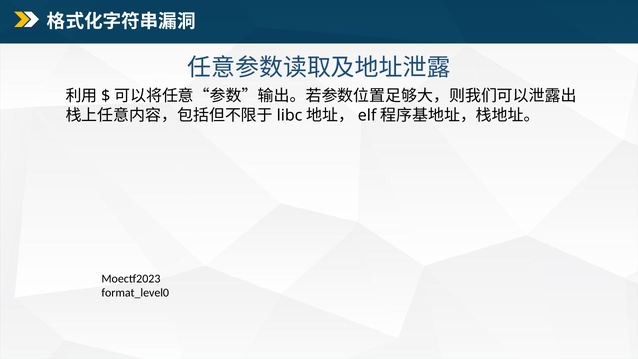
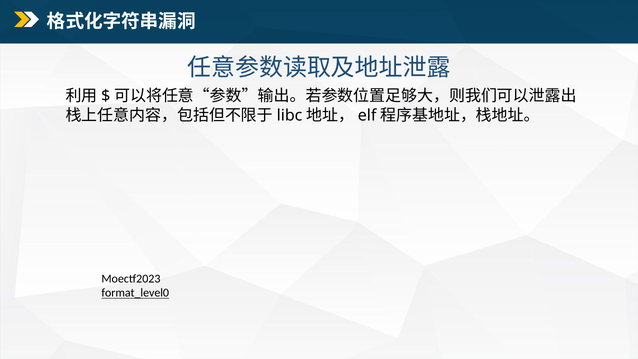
format_level0 underline: none -> present (135, 293)
